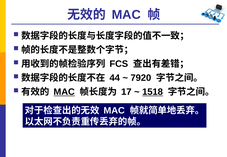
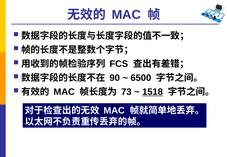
44: 44 -> 90 (115, 78)
7920: 7920 -> 6500 (141, 78)
MAC underline: present -> none (64, 92)
17: 17 -> 73 (126, 92)
